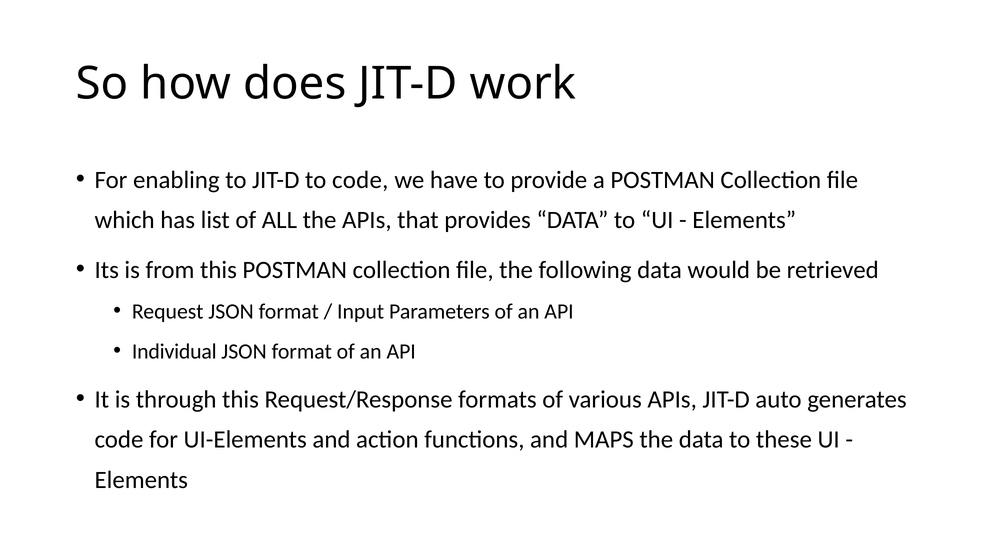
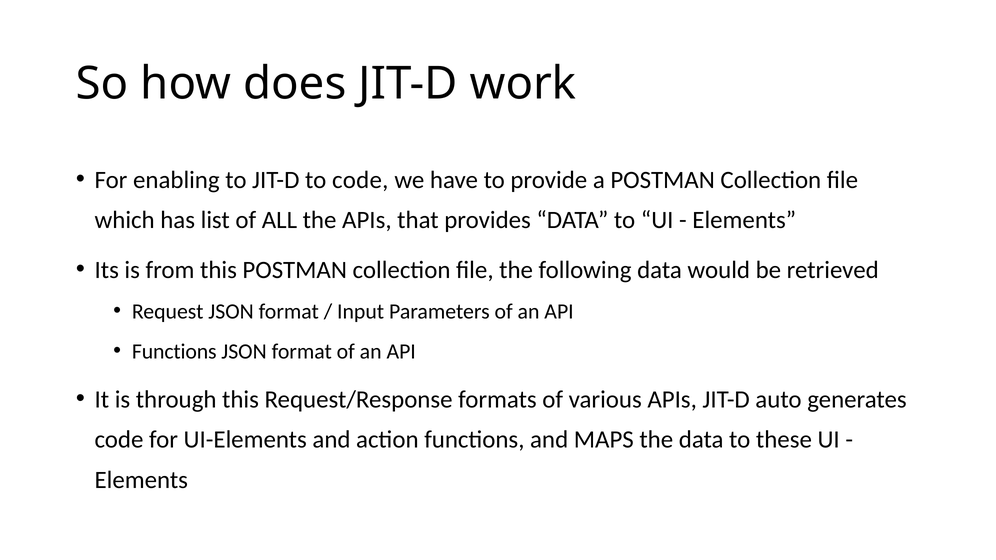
Individual: Individual -> Functions (174, 351)
